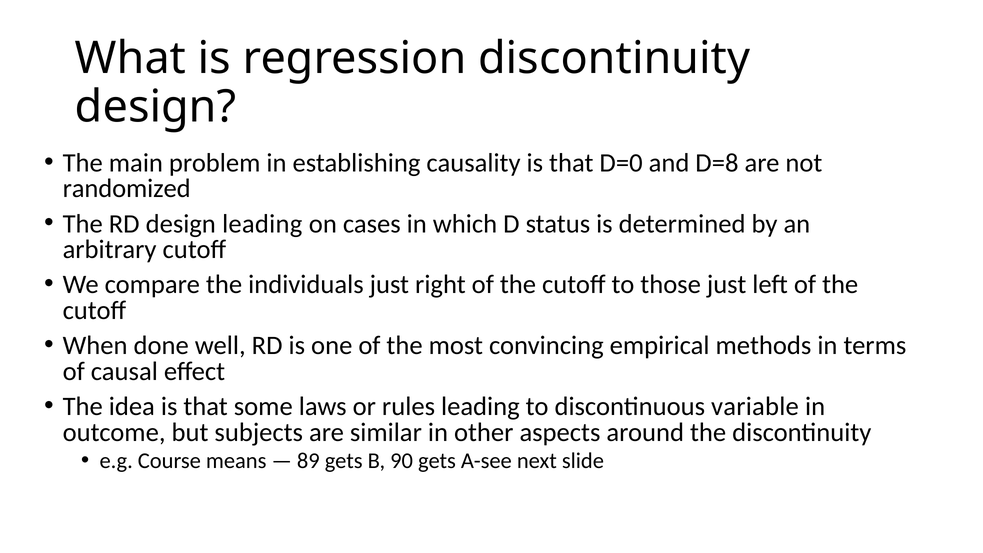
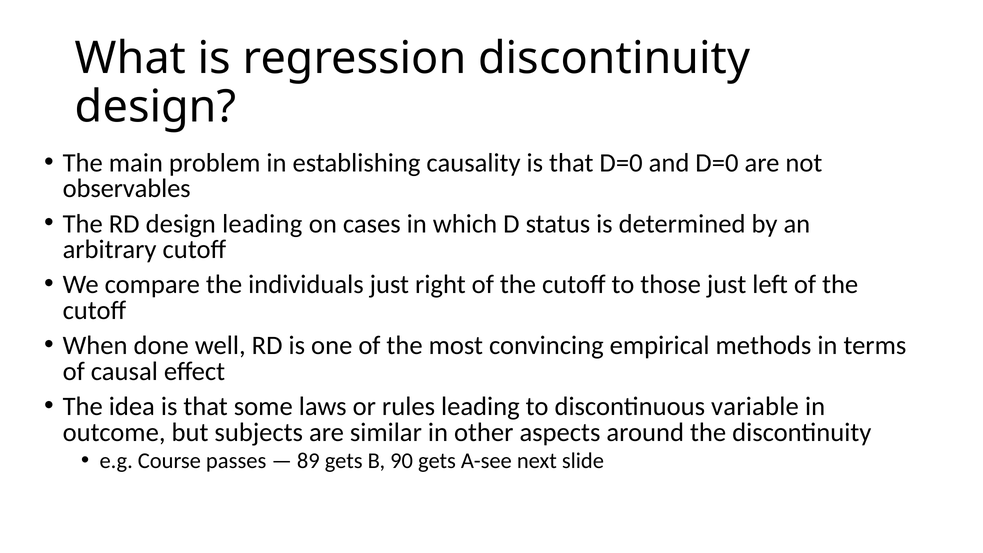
and D=8: D=8 -> D=0 (717, 163)
randomized: randomized -> observables (127, 189)
means: means -> passes (236, 461)
